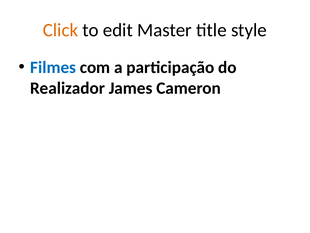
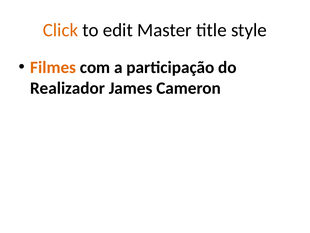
Filmes colour: blue -> orange (53, 67)
